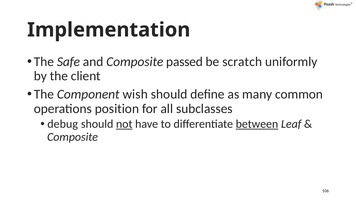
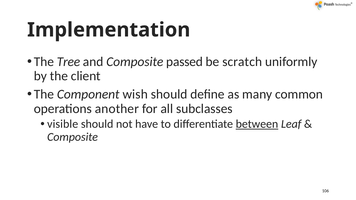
Safe: Safe -> Tree (68, 62)
position: position -> another (117, 109)
debug: debug -> visible (63, 124)
not underline: present -> none (124, 124)
